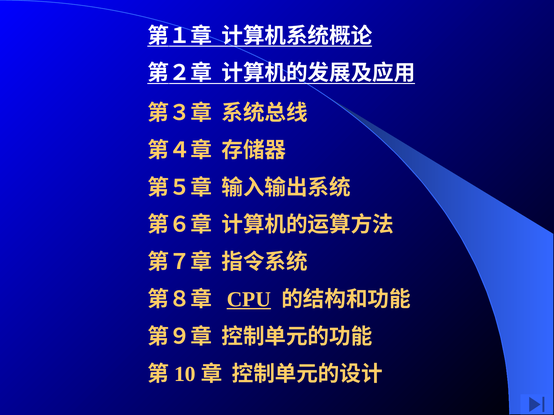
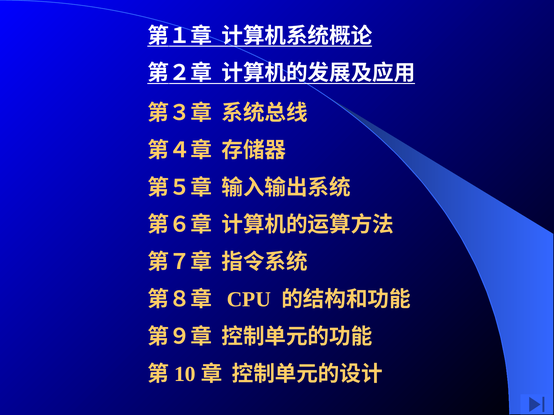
CPU underline: present -> none (249, 300)
